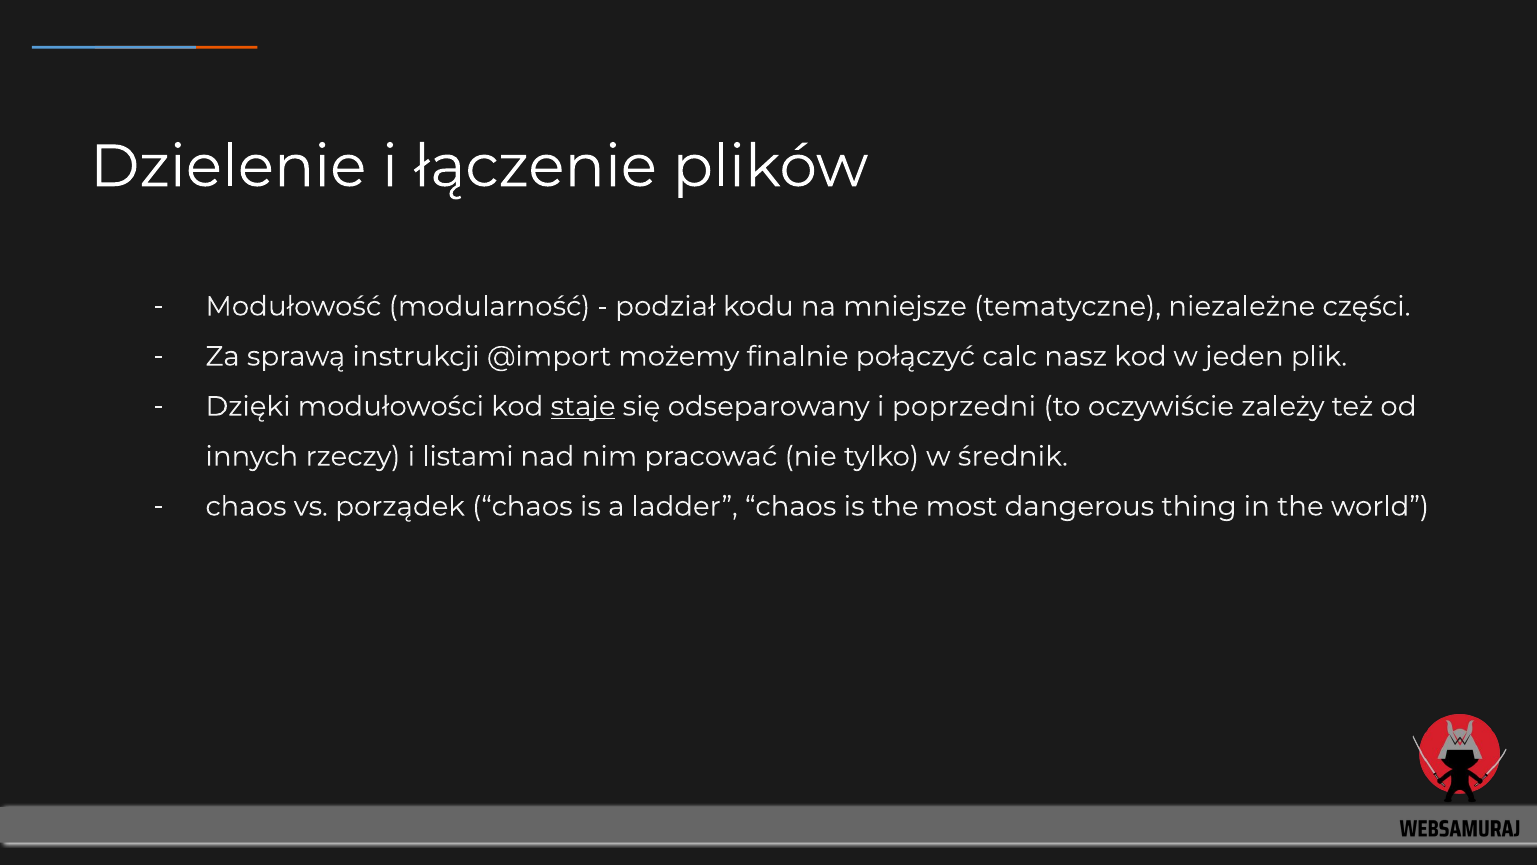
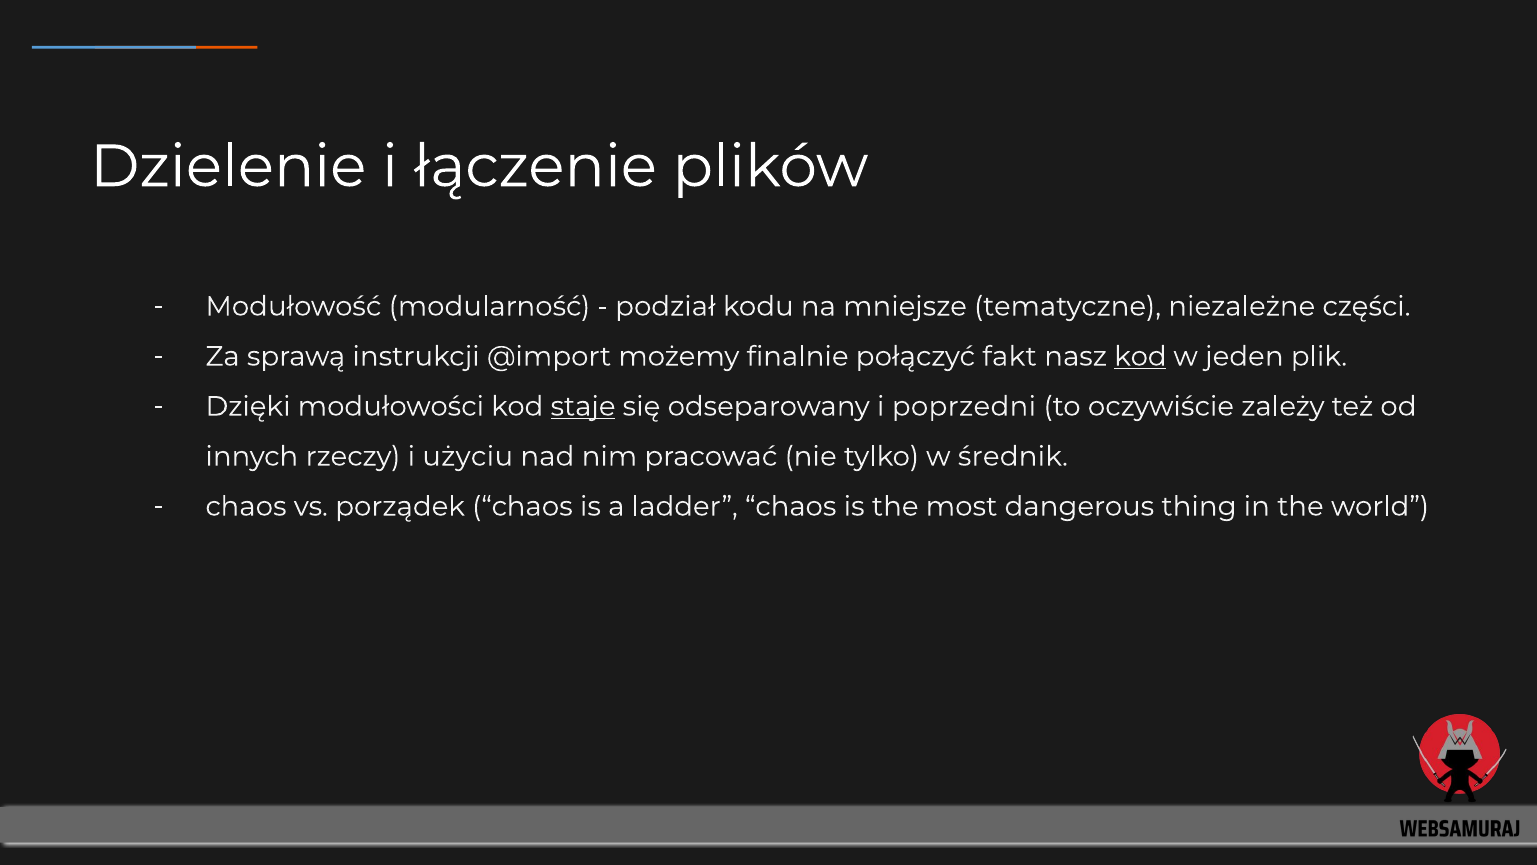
calc: calc -> fakt (1010, 356)
kod underline: none -> present (1140, 356)
listami: listami -> użyciu (468, 456)
